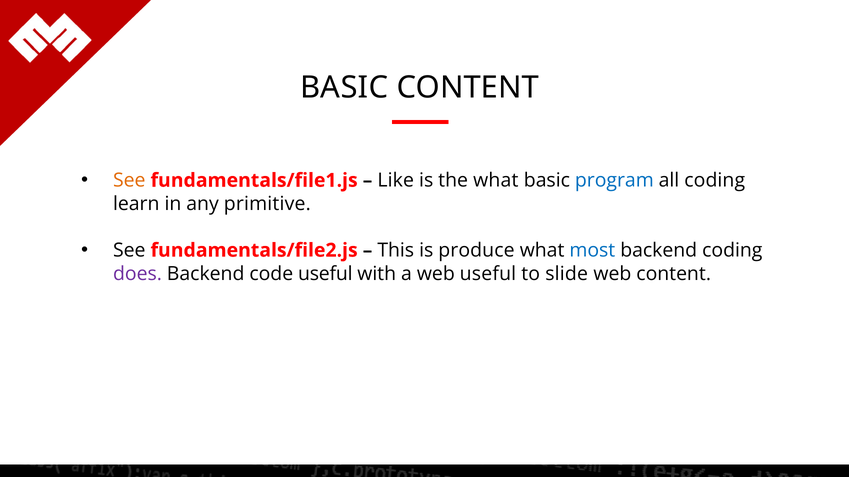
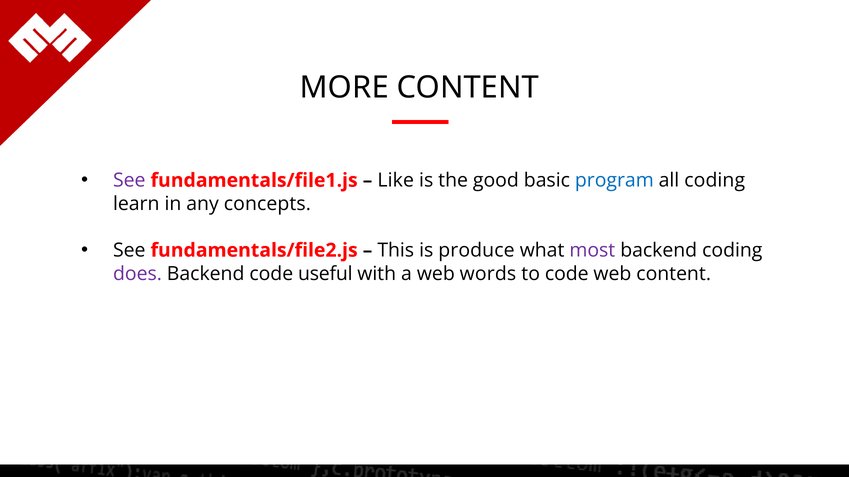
BASIC: BASIC -> MORE (344, 87)
See colour: orange -> purple (129, 181)
the what: what -> good (496, 181)
primitive: primitive -> concepts (267, 204)
most colour: blue -> purple (592, 251)
web useful: useful -> words (488, 274)
to slide: slide -> code (567, 274)
